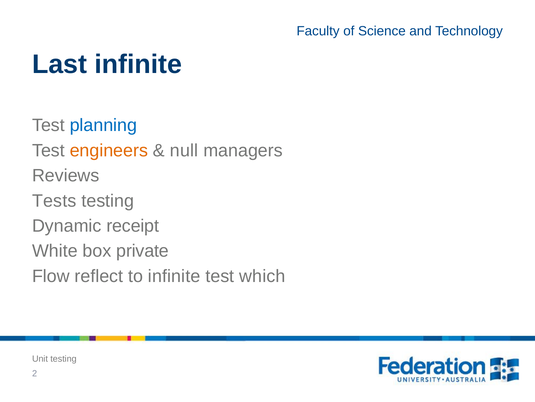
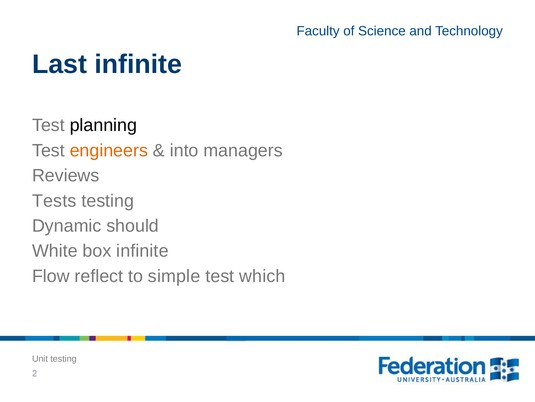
planning colour: blue -> black (103, 125)
null: null -> into (184, 150)
receipt: receipt -> should (133, 226)
box private: private -> infinite (142, 251)
to infinite: infinite -> simple (174, 276)
